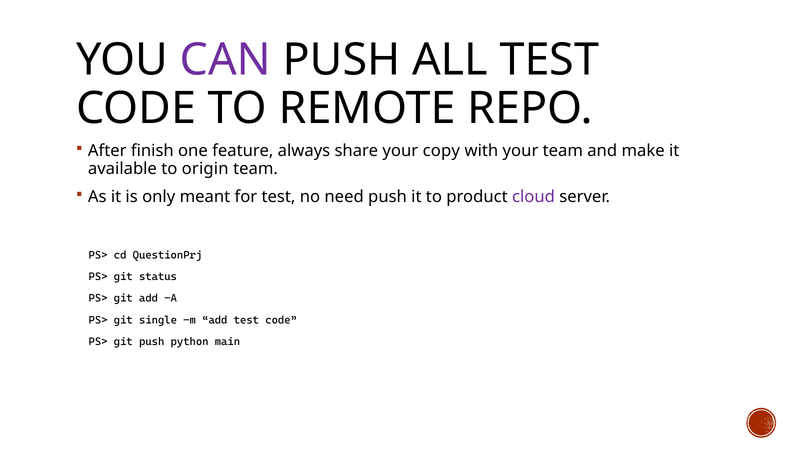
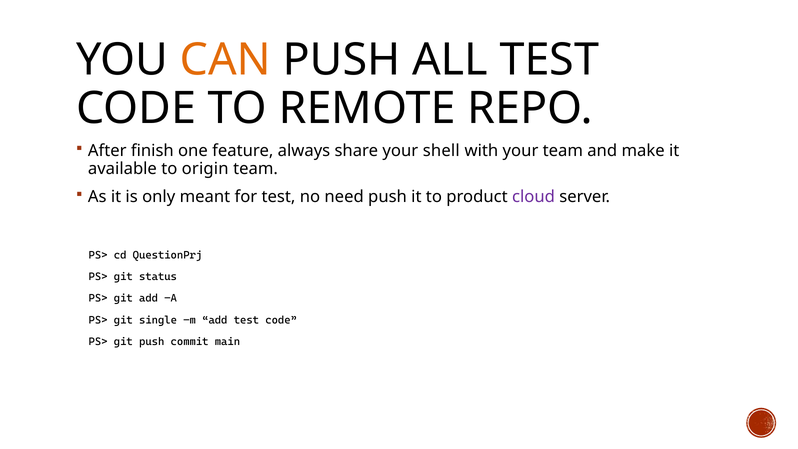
CAN colour: purple -> orange (226, 60)
copy: copy -> shell (441, 151)
python: python -> commit (190, 342)
